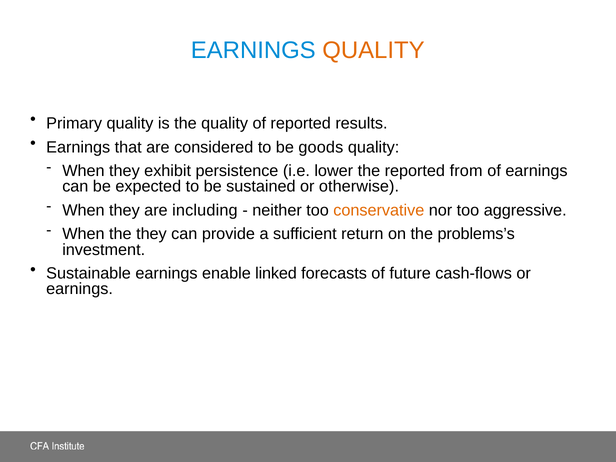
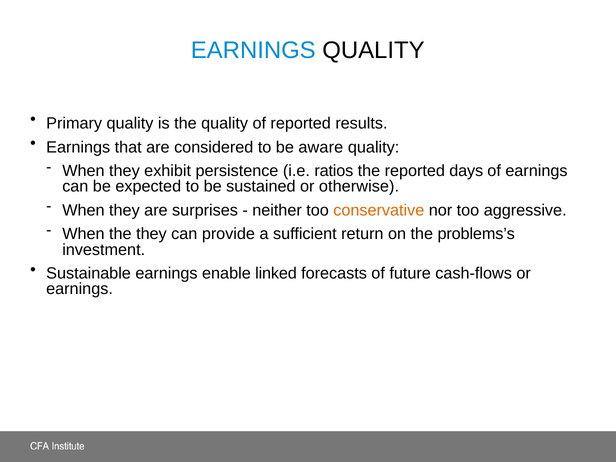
QUALITY colour: orange -> black (373, 50)
goods: goods -> aware (321, 147)
lower: lower -> ratios (334, 171)
from: from -> days (466, 171)
including: including -> surprises (205, 210)
